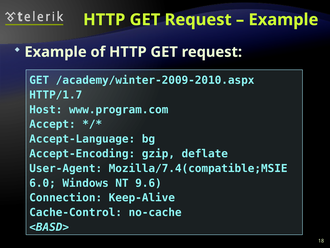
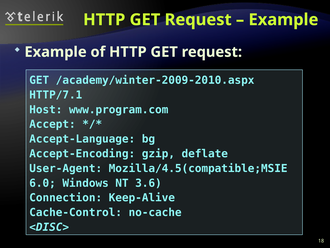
HTTP/1.7: HTTP/1.7 -> HTTP/7.1 (56, 95)
Mozilla/7.4(compatible;MSIE: Mozilla/7.4(compatible;MSIE -> Mozilla/4.5(compatible;MSIE (198, 168)
9.6: 9.6 -> 3.6 (148, 183)
<BASD>: <BASD> -> <DISC> (49, 227)
